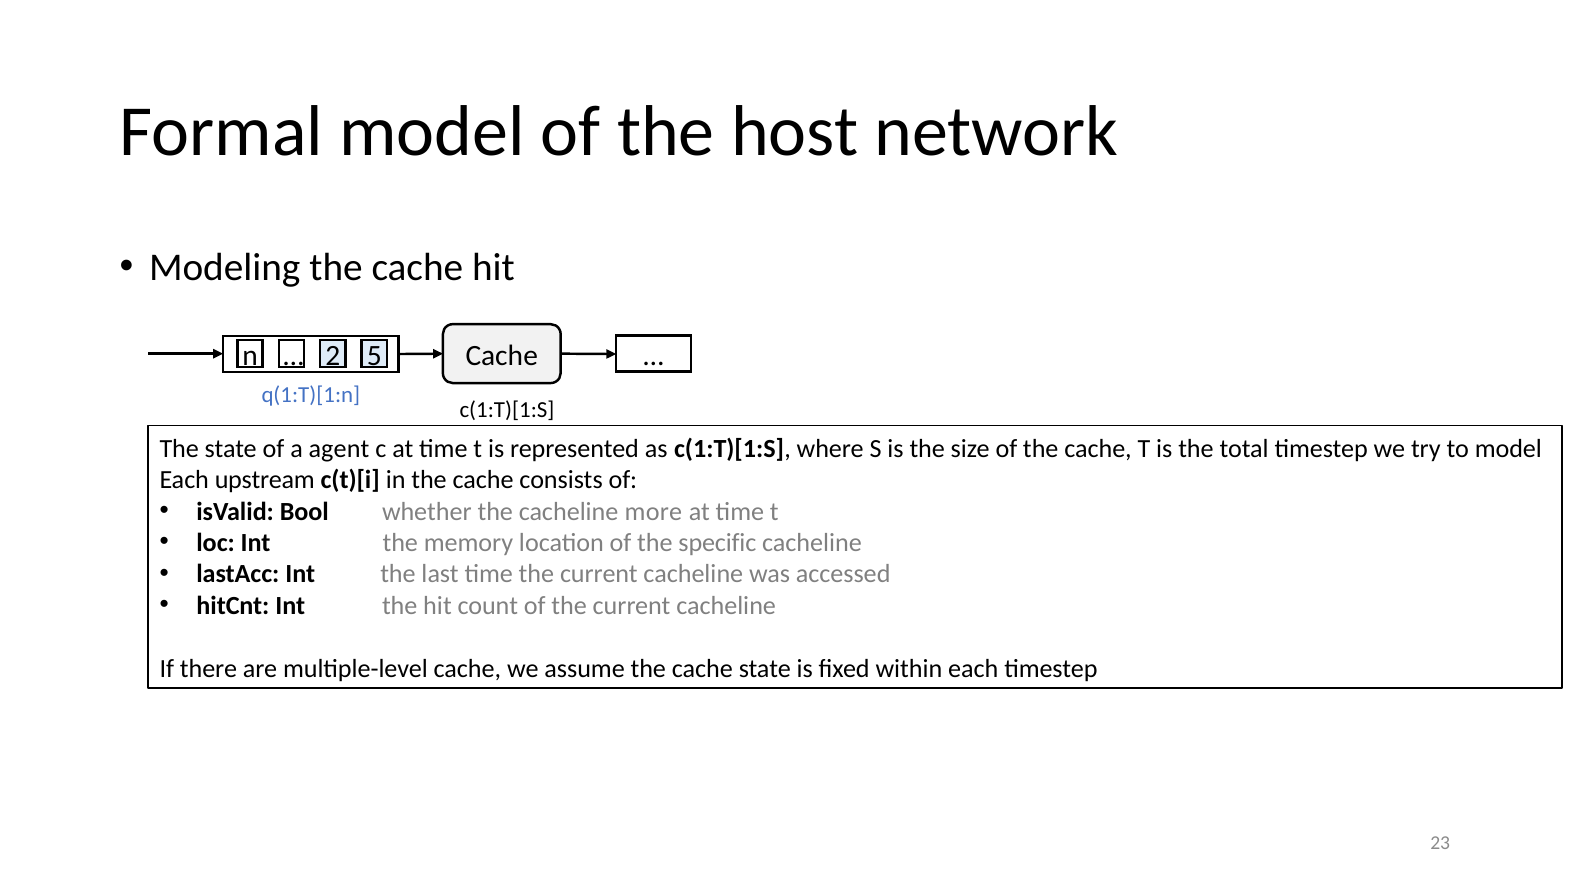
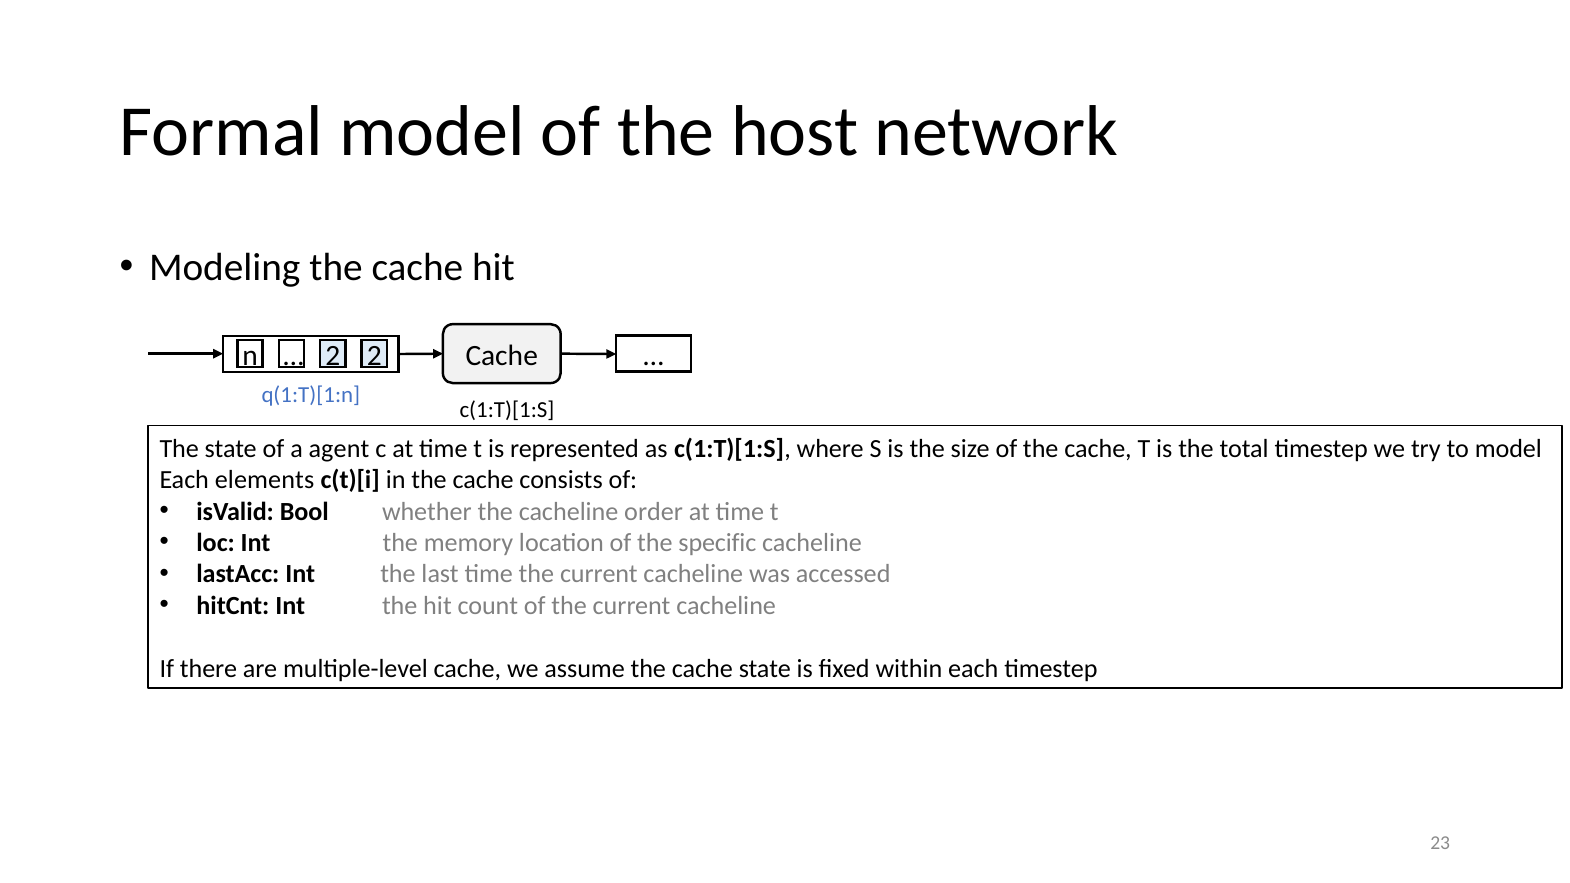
2 5: 5 -> 2 (374, 356)
upstream: upstream -> elements (265, 480)
more: more -> order (654, 512)
